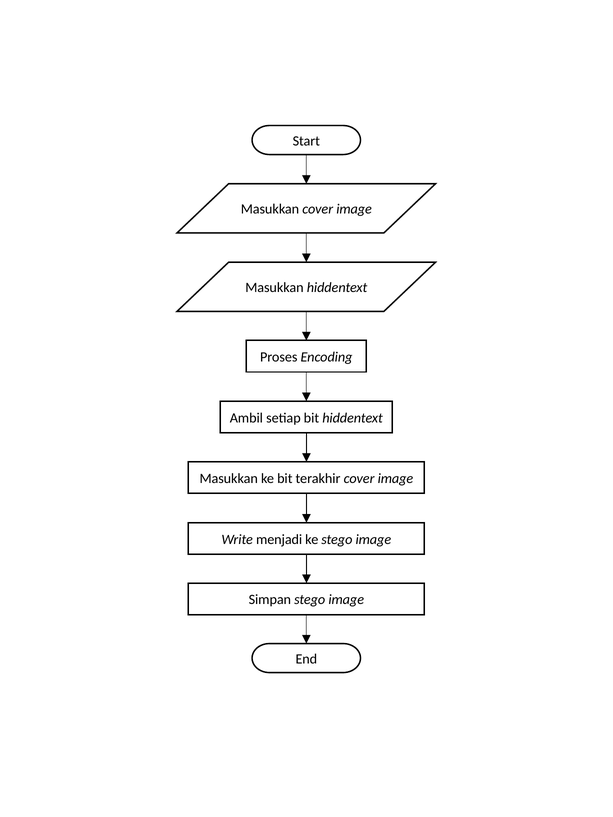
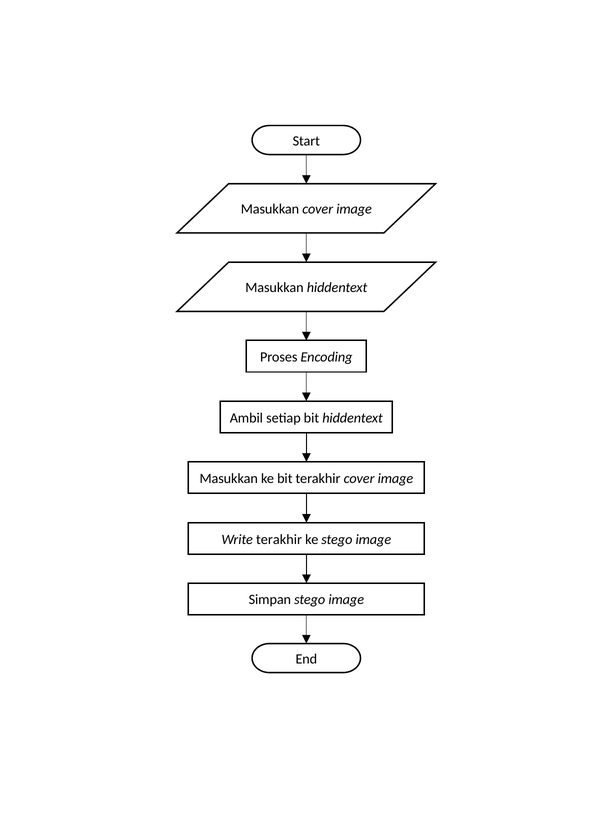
Write menjadi: menjadi -> terakhir (279, 540)
